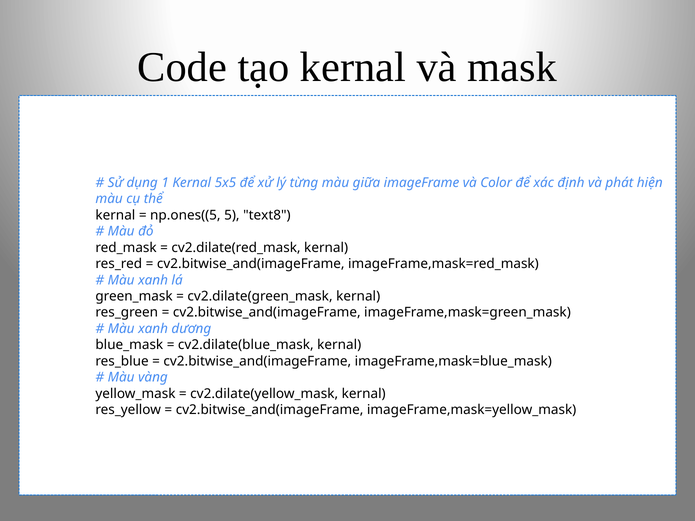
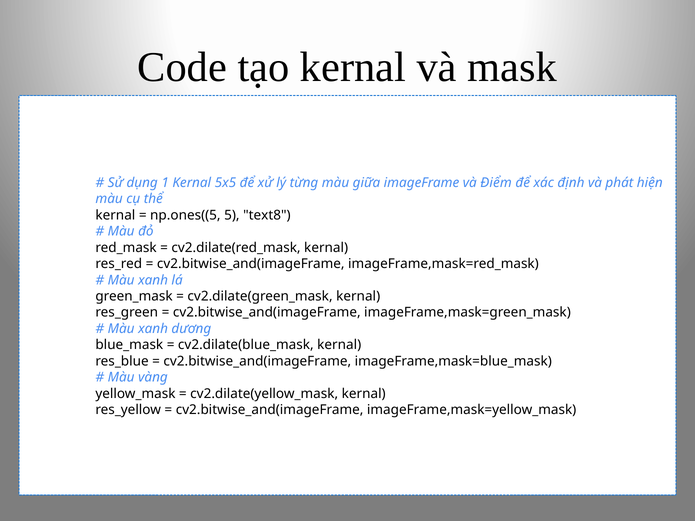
Color: Color -> Điểm (496, 183)
